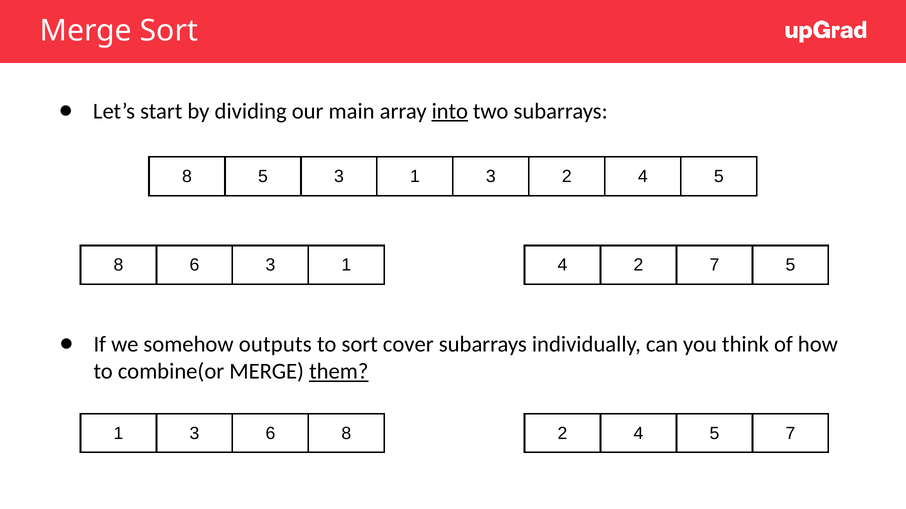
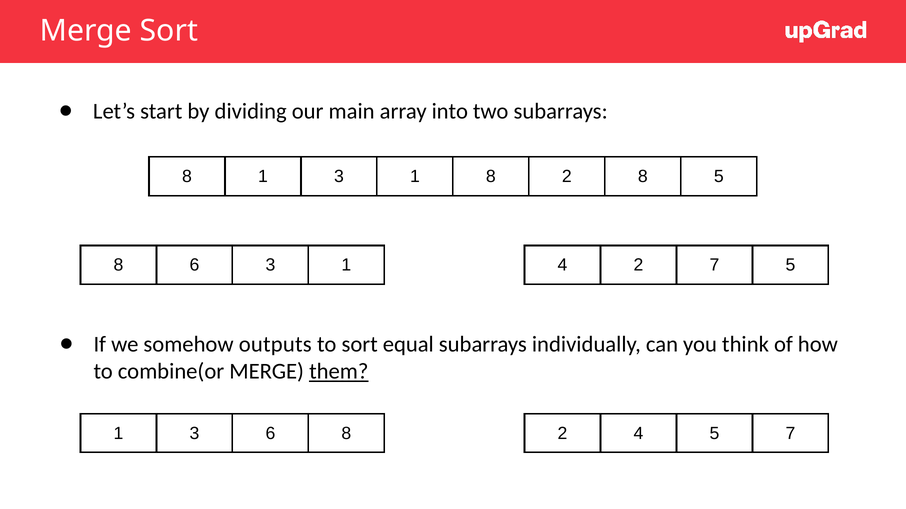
into underline: present -> none (450, 111)
8 5: 5 -> 1 (263, 177)
3 1 3: 3 -> 8 (491, 177)
4: 4 -> 8 (643, 177)
cover: cover -> equal (408, 345)
